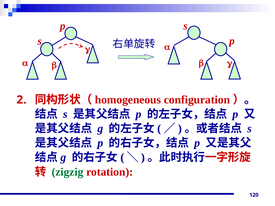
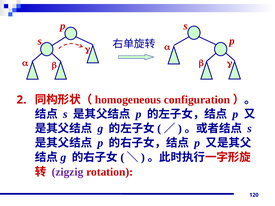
zigzig colour: green -> purple (67, 172)
